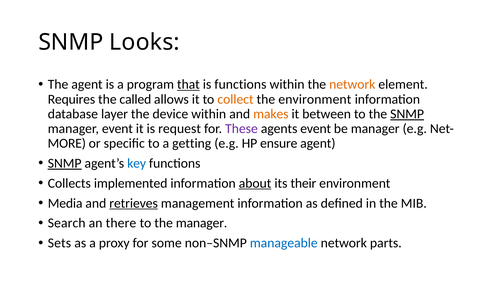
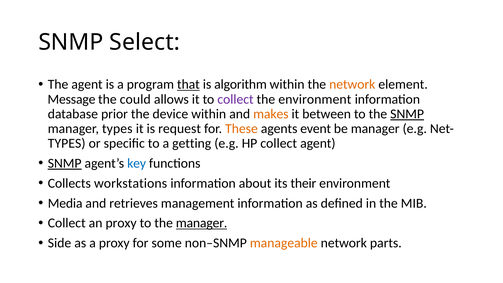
Looks: Looks -> Select (145, 42)
is functions: functions -> algorithm (241, 84)
Requires: Requires -> Message (71, 99)
called: called -> could (135, 99)
collect colour: orange -> purple (235, 99)
layer: layer -> prior (114, 114)
manager event: event -> types (117, 129)
These colour: purple -> orange (241, 129)
MORE: MORE -> TYPES (67, 143)
HP ensure: ensure -> collect (279, 143)
implemented: implemented -> workstations (131, 183)
about underline: present -> none (255, 183)
retrieves underline: present -> none (134, 203)
Search: Search -> Collect (67, 223)
an there: there -> proxy (121, 223)
manager underline: none -> present (202, 223)
Sets: Sets -> Side (60, 243)
manageable colour: blue -> orange (284, 243)
